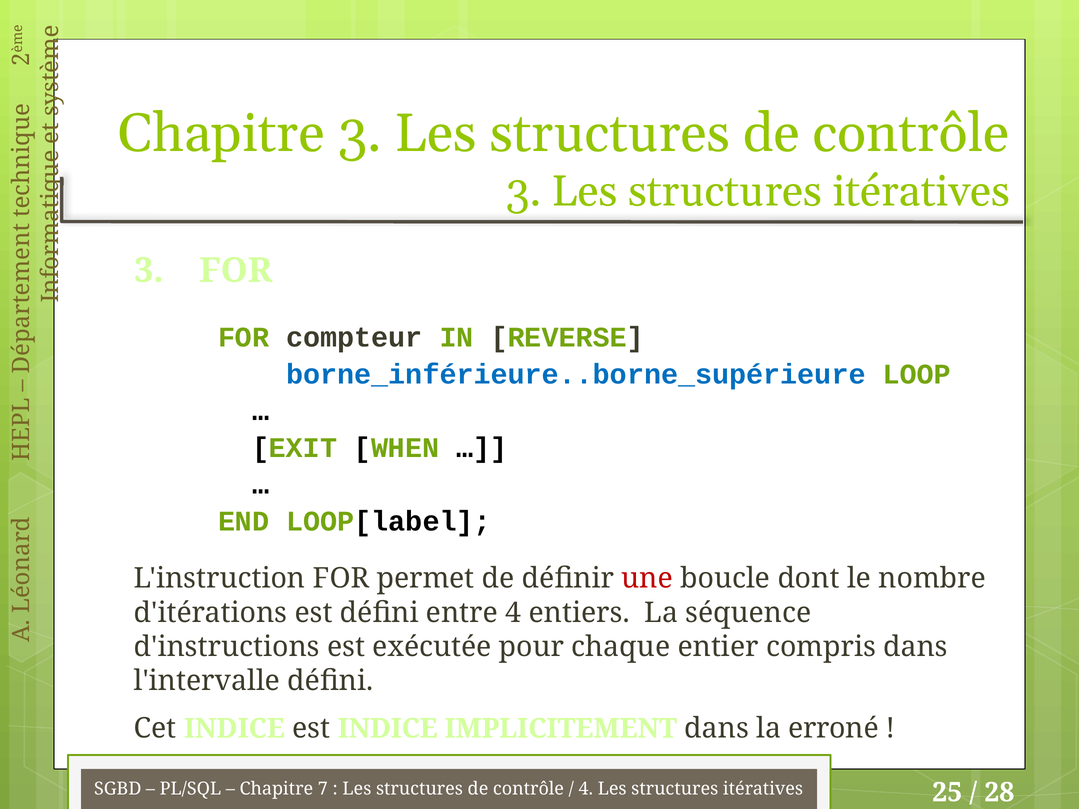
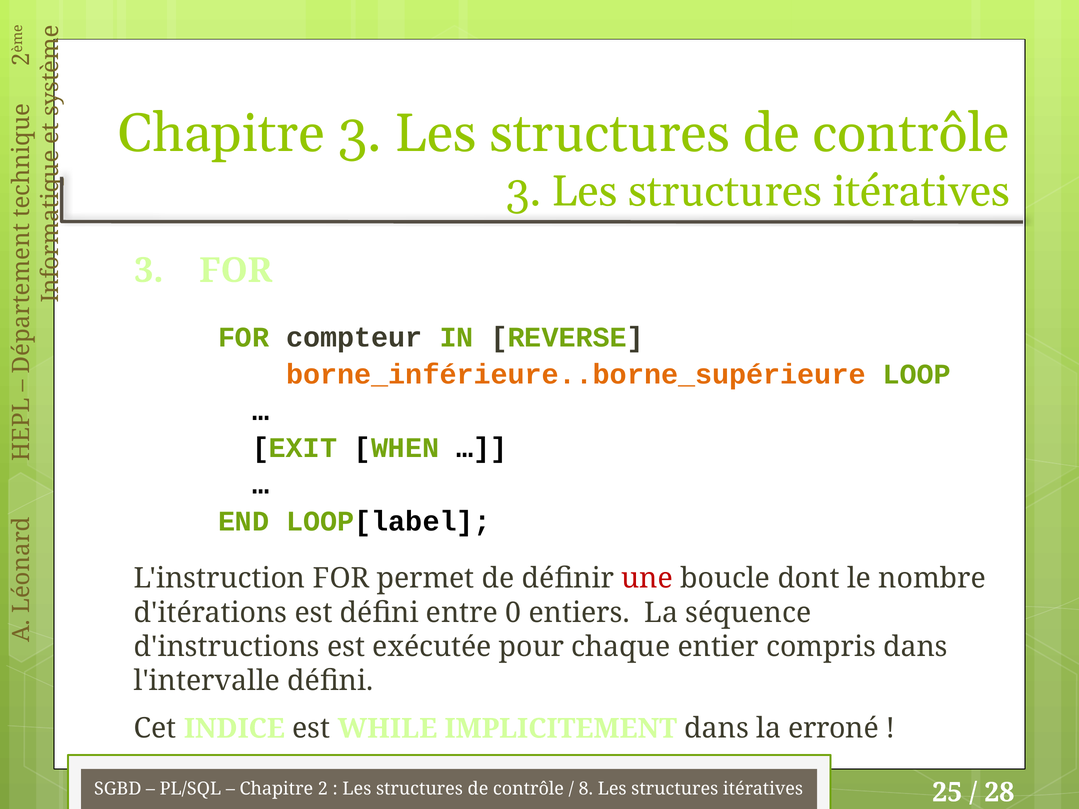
borne_inférieure..borne_supérieure colour: blue -> orange (576, 374)
entre 4: 4 -> 0 (513, 613)
est INDICE: INDICE -> WHILE (387, 729)
Chapitre 7: 7 -> 2 (323, 789)
4: 4 -> 8 (586, 789)
